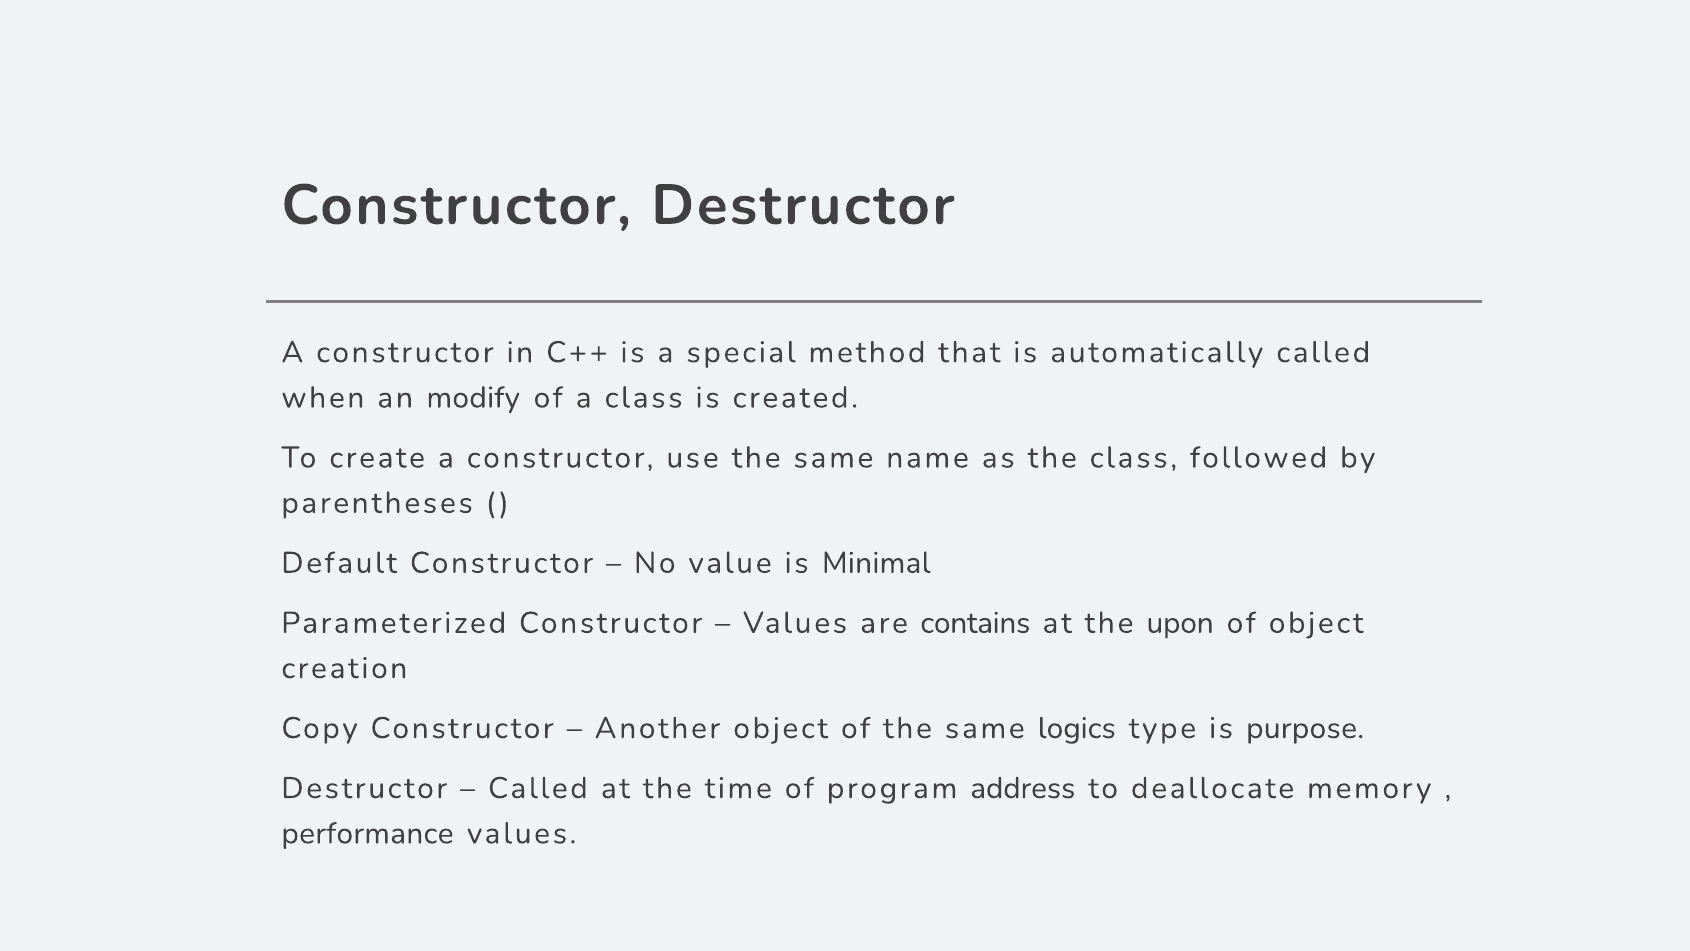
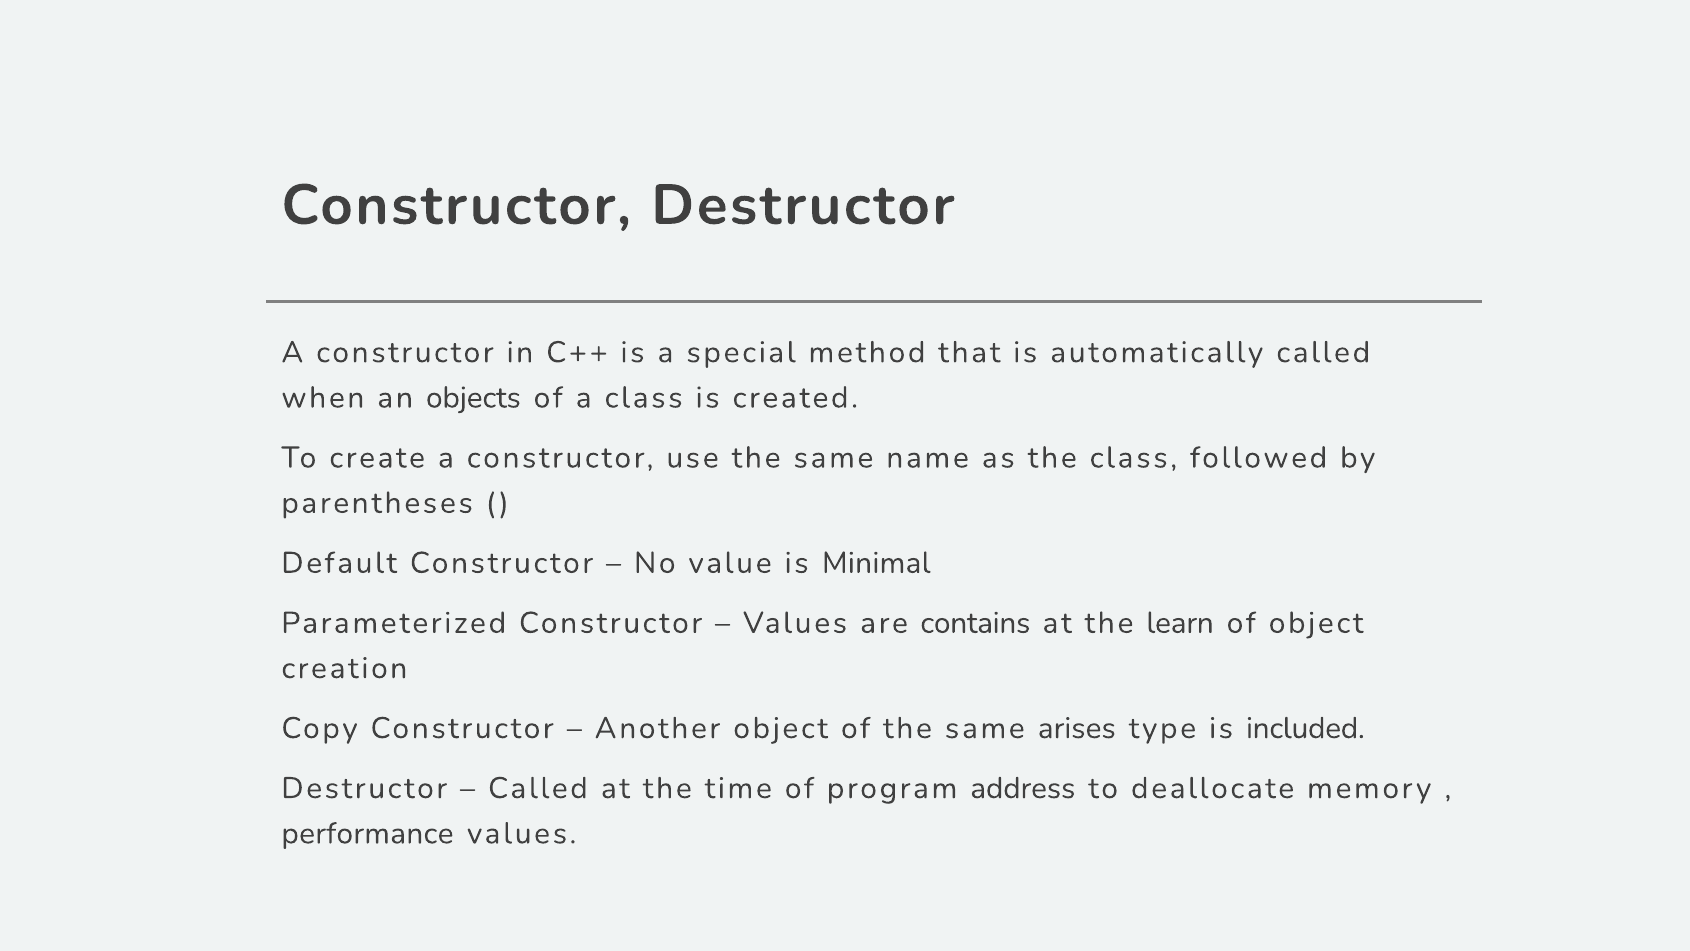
modify: modify -> objects (473, 397)
upon: upon -> learn (1180, 623)
logics: logics -> arises (1077, 728)
purpose: purpose -> included (1305, 728)
